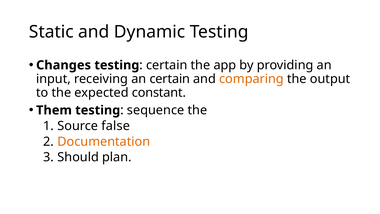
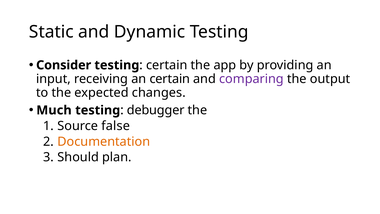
Changes: Changes -> Consider (64, 65)
comparing colour: orange -> purple (251, 79)
constant: constant -> changes (159, 92)
Them: Them -> Much (54, 110)
sequence: sequence -> debugger (156, 110)
